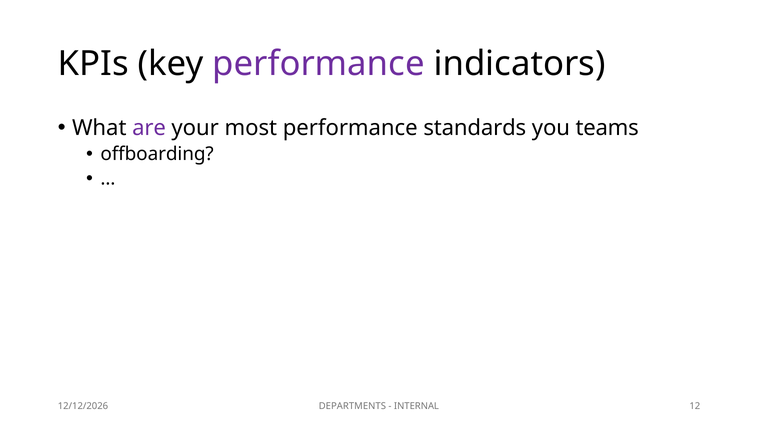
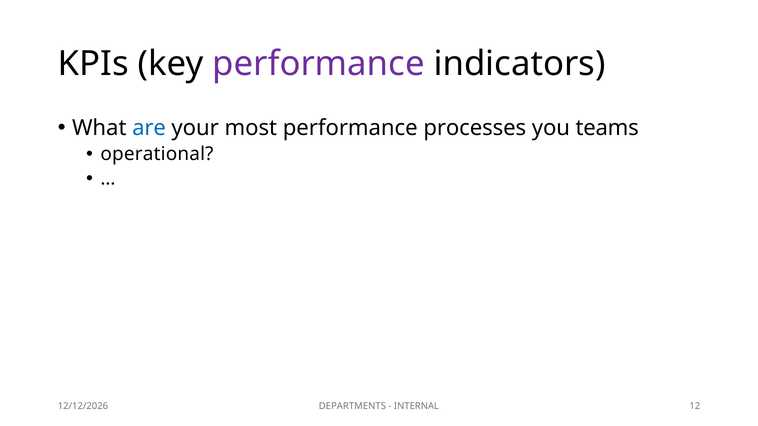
are colour: purple -> blue (149, 128)
standards: standards -> processes (475, 128)
offboarding: offboarding -> operational (157, 154)
